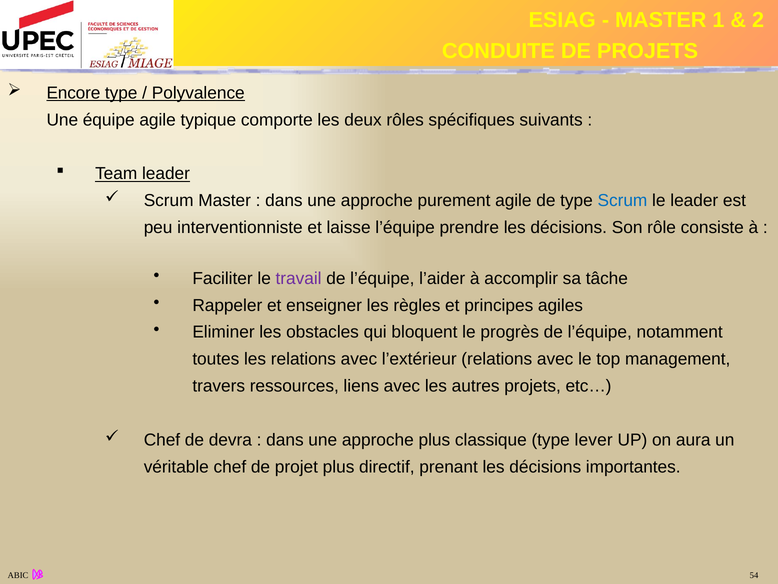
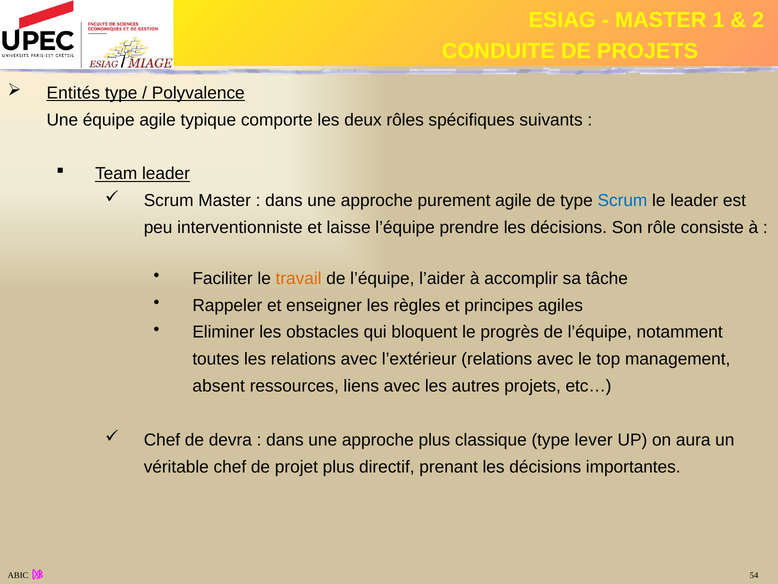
Encore: Encore -> Entités (73, 93)
travail colour: purple -> orange (299, 278)
travers: travers -> absent (219, 386)
